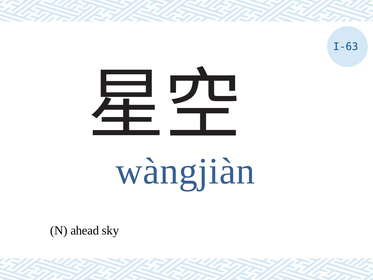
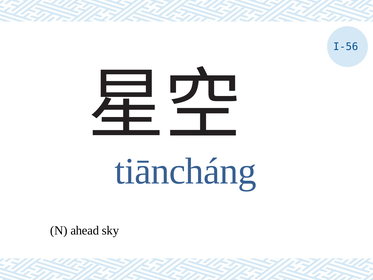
I-63: I-63 -> I-56 (346, 47)
wàngjiàn: wàngjiàn -> tiāncháng (186, 171)
